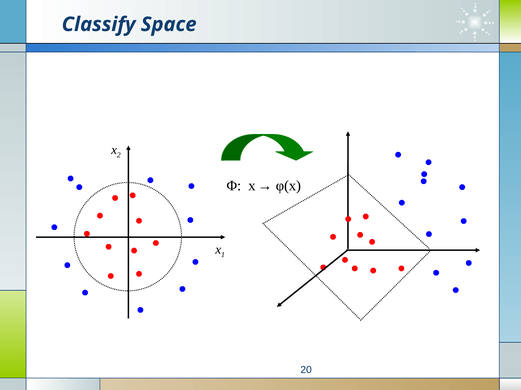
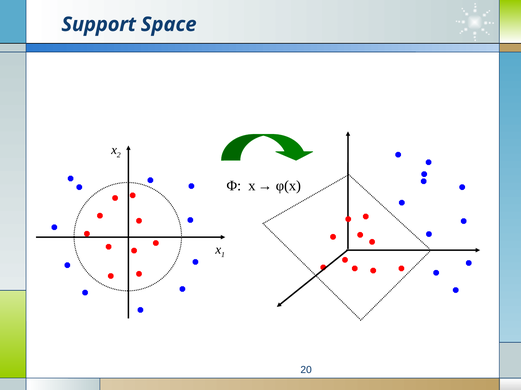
Classify: Classify -> Support (99, 24)
